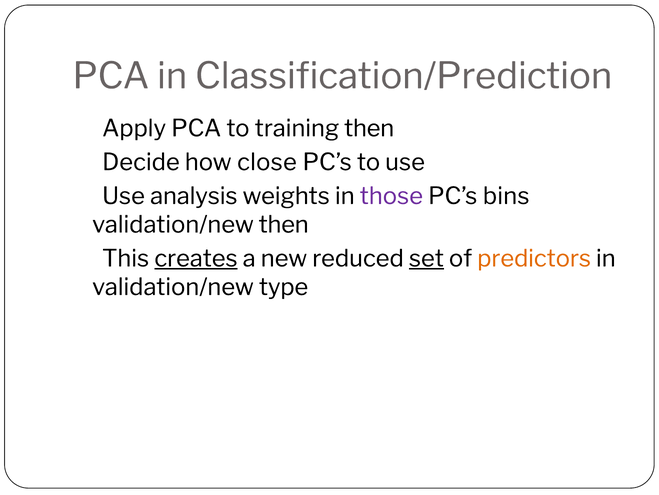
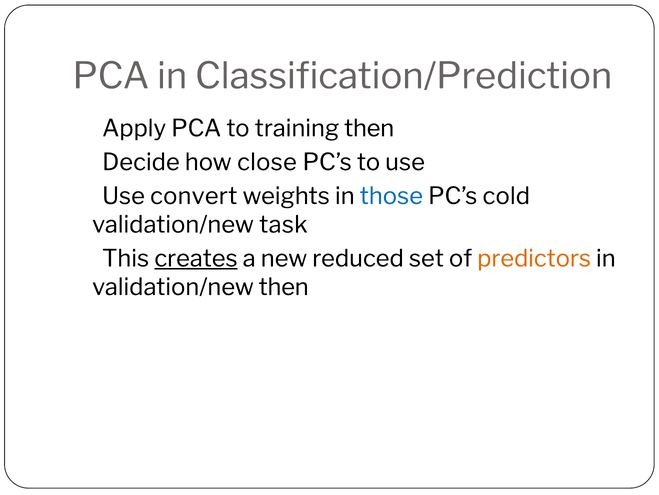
analysis: analysis -> convert (194, 196)
those colour: purple -> blue (391, 196)
bins: bins -> cold (506, 196)
validation/new then: then -> task (283, 224)
set underline: present -> none (426, 258)
validation/new type: type -> then (284, 287)
